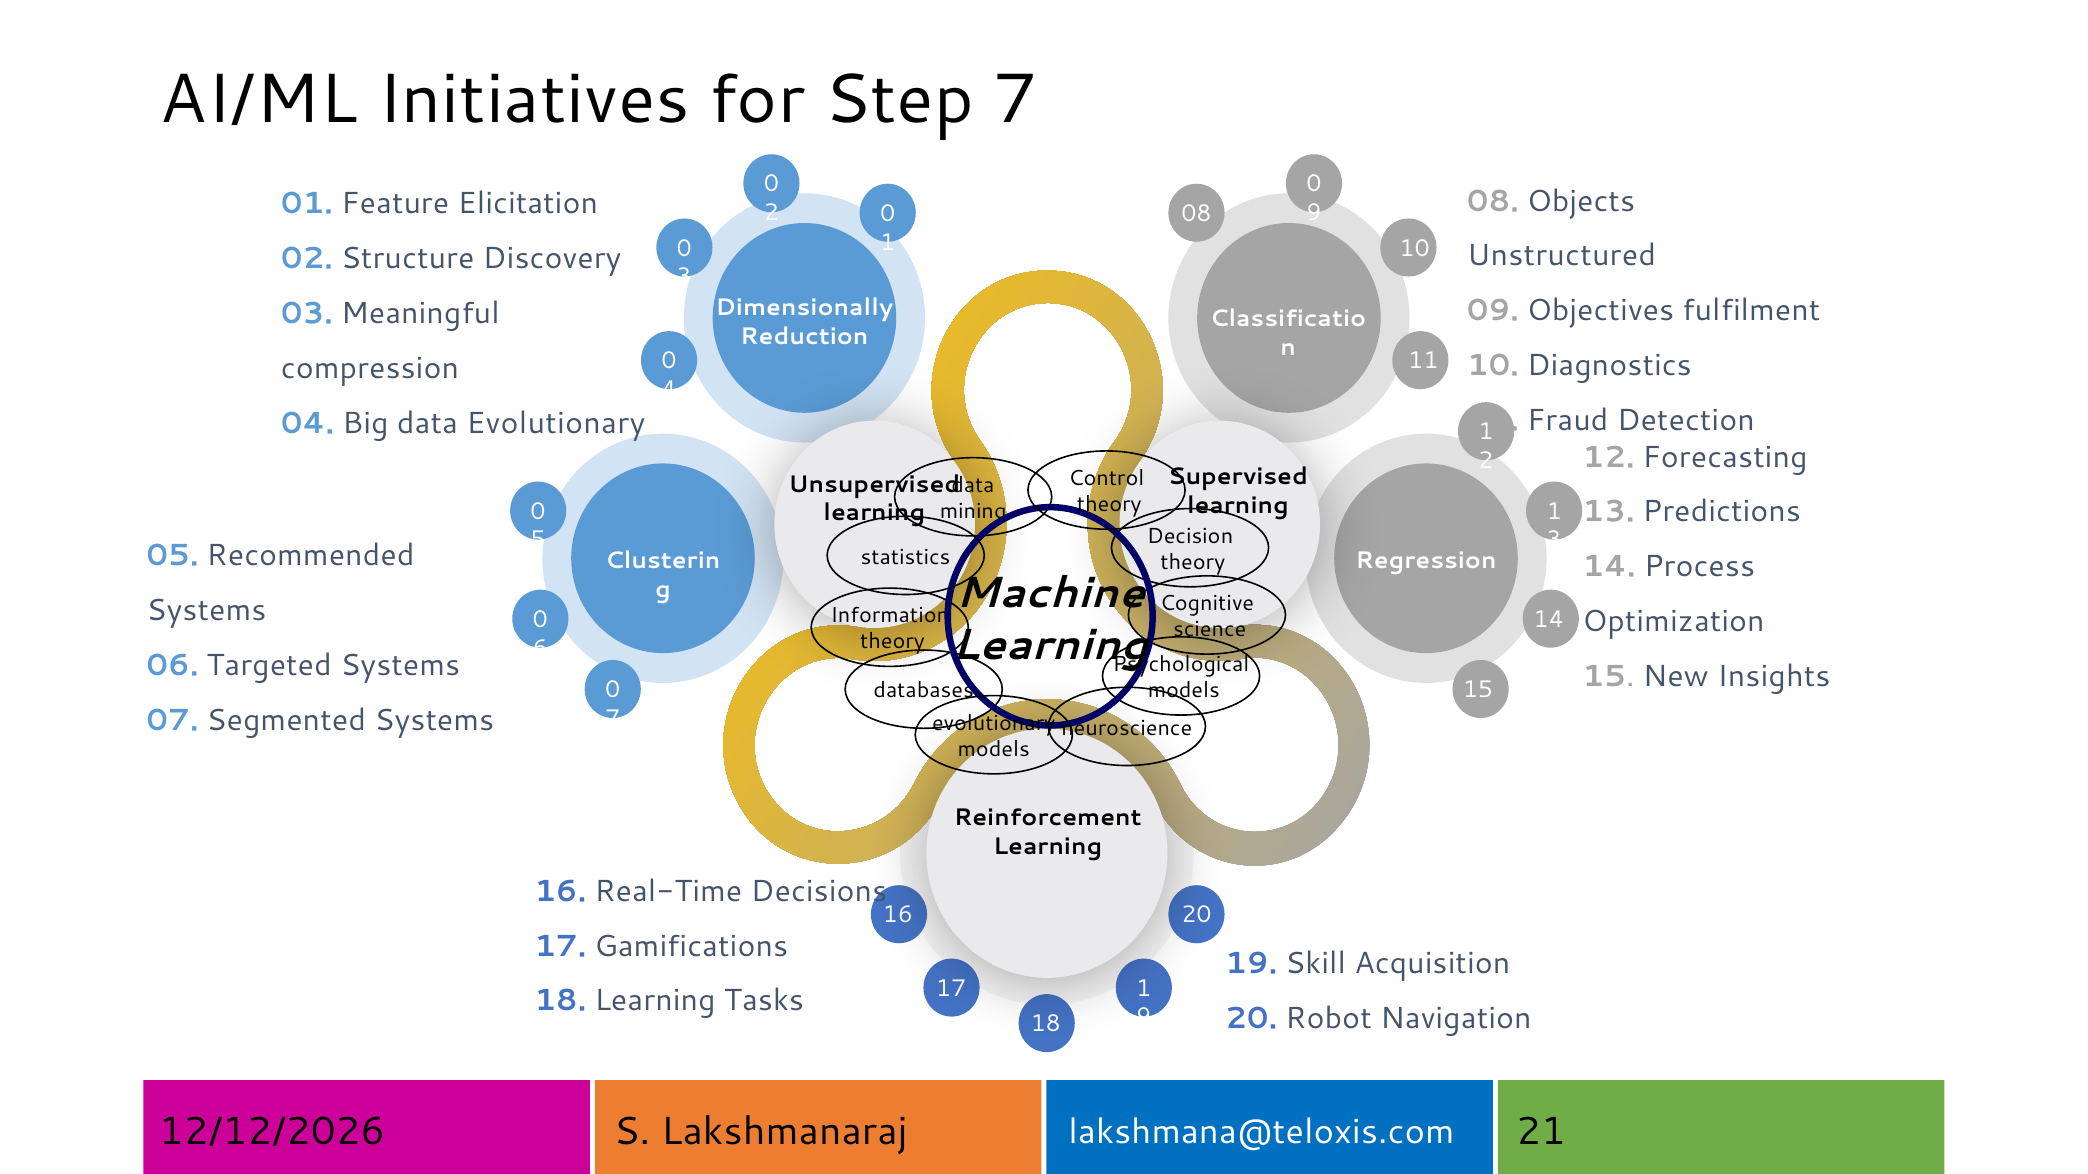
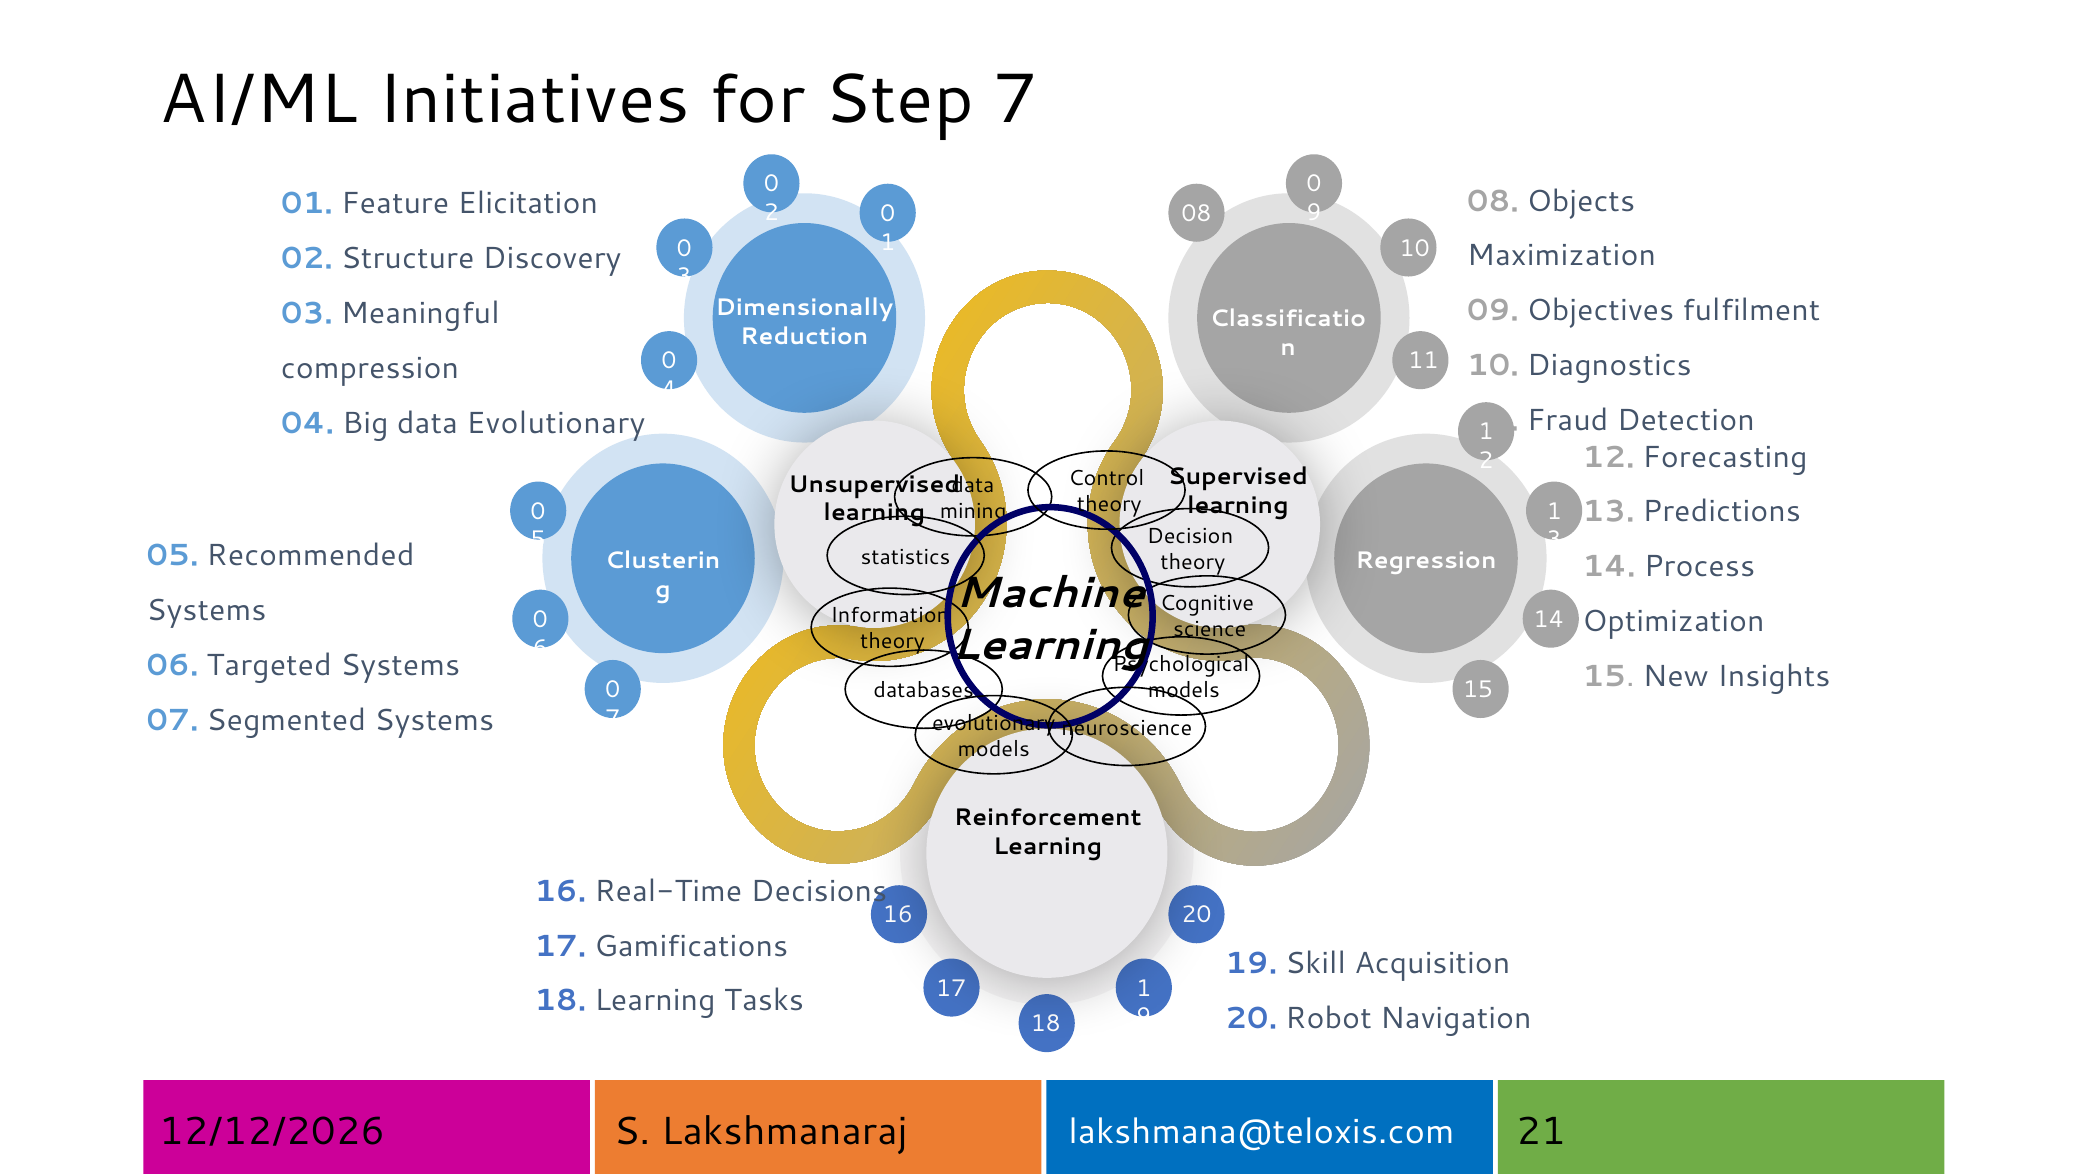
Unstructured: Unstructured -> Maximization (1562, 256)
